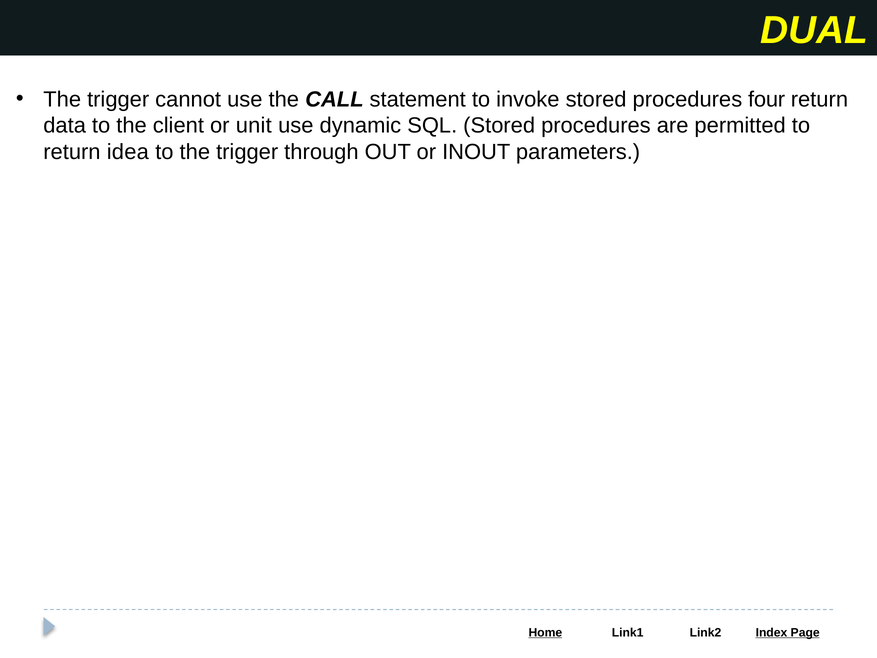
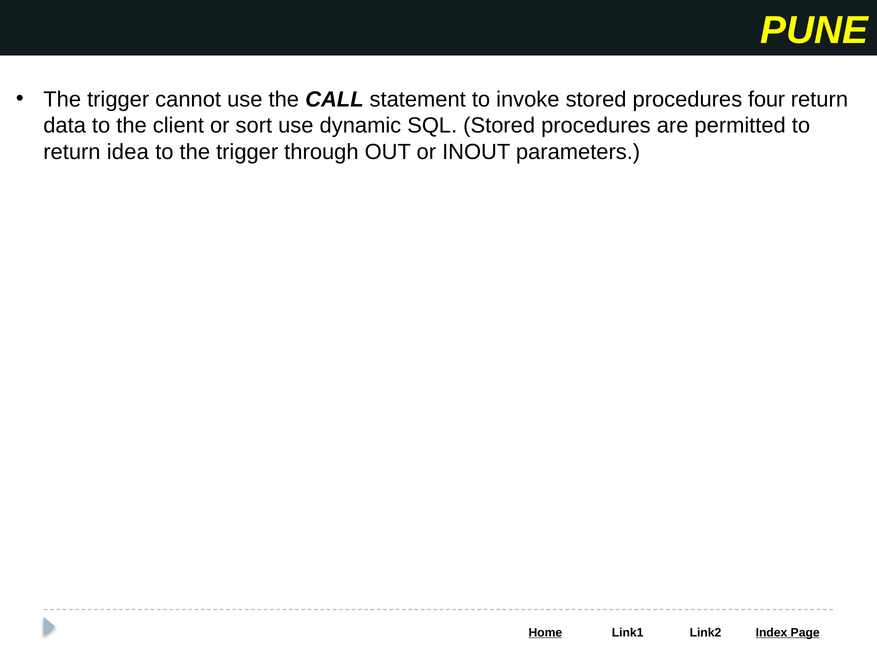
DUAL: DUAL -> PUNE (814, 30)
unit: unit -> sort (254, 126)
